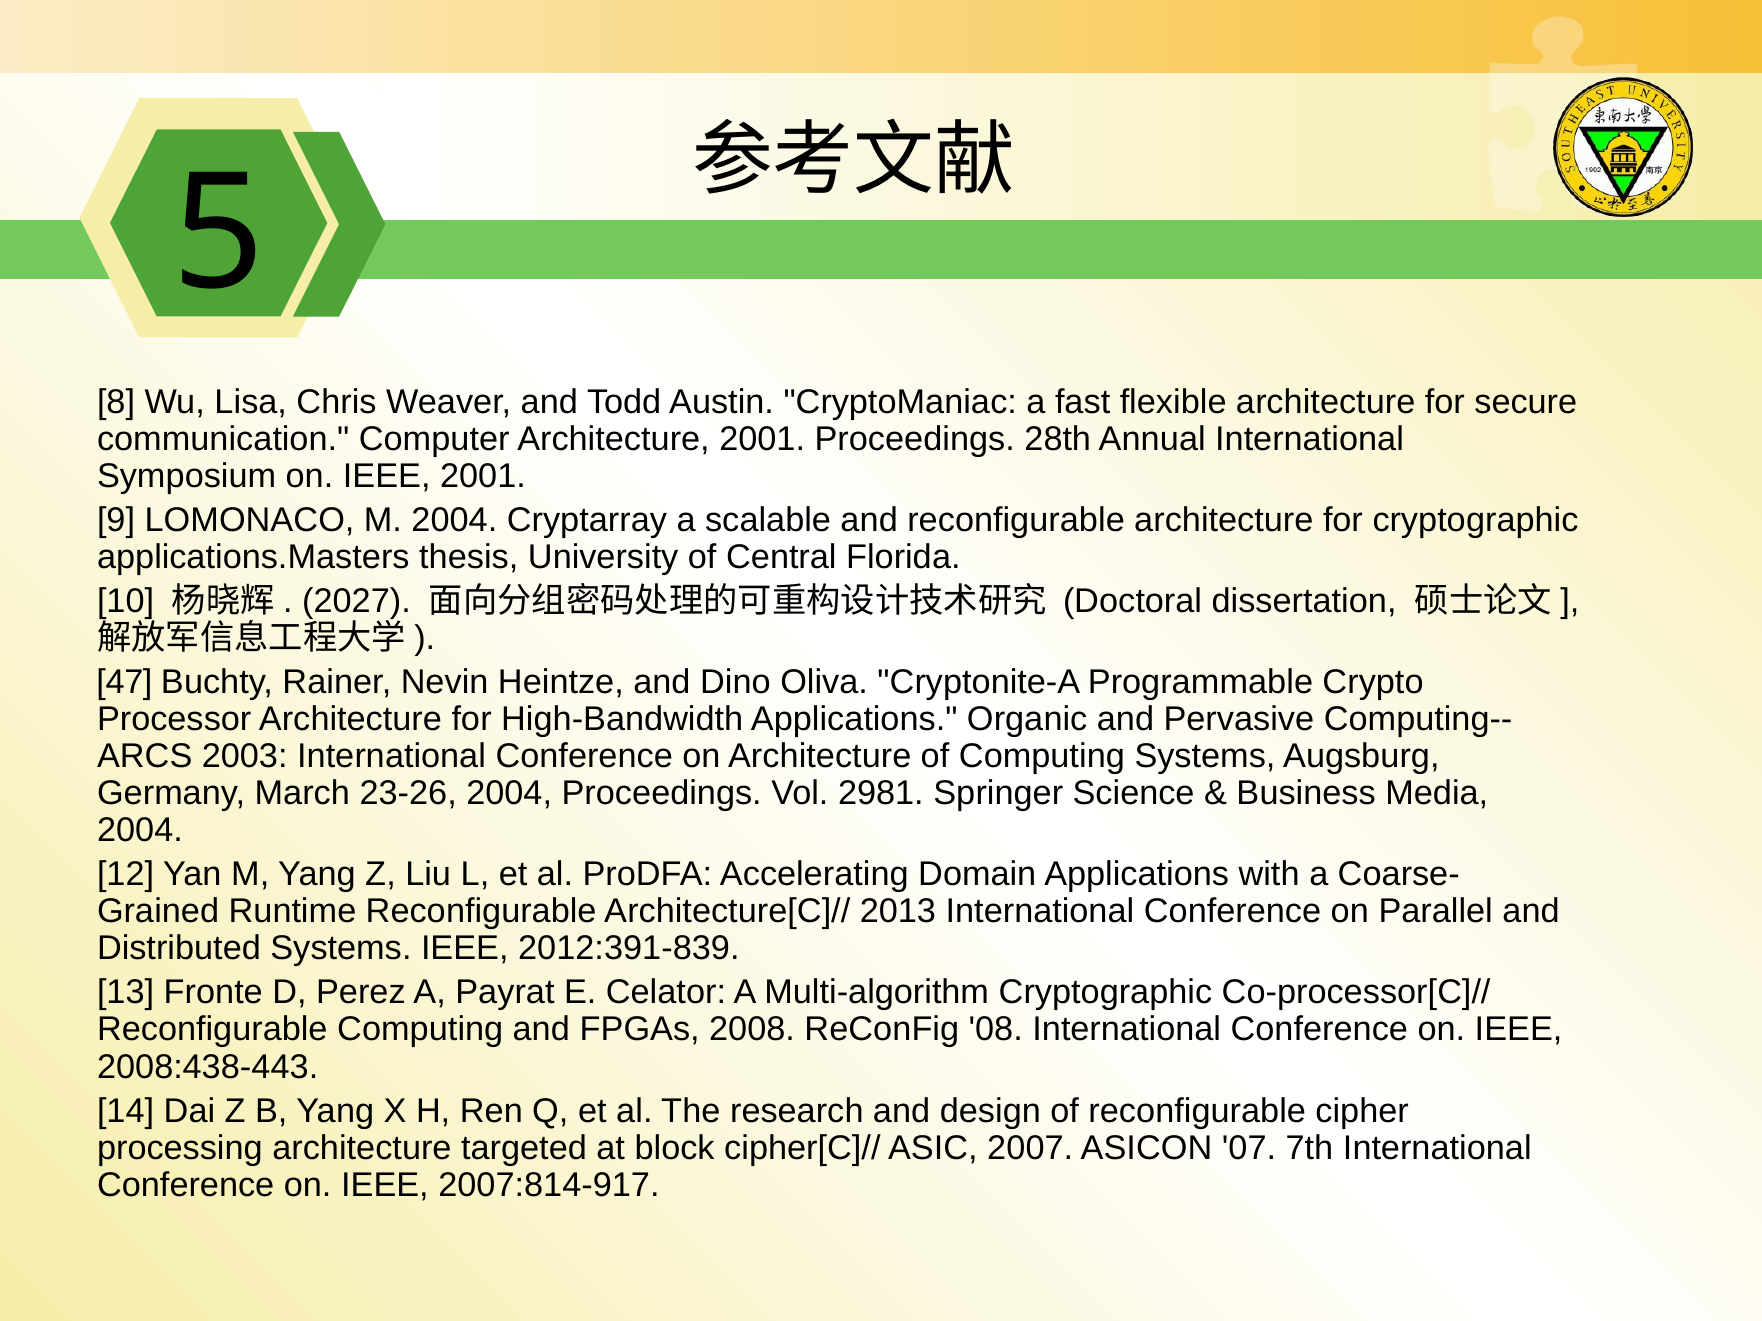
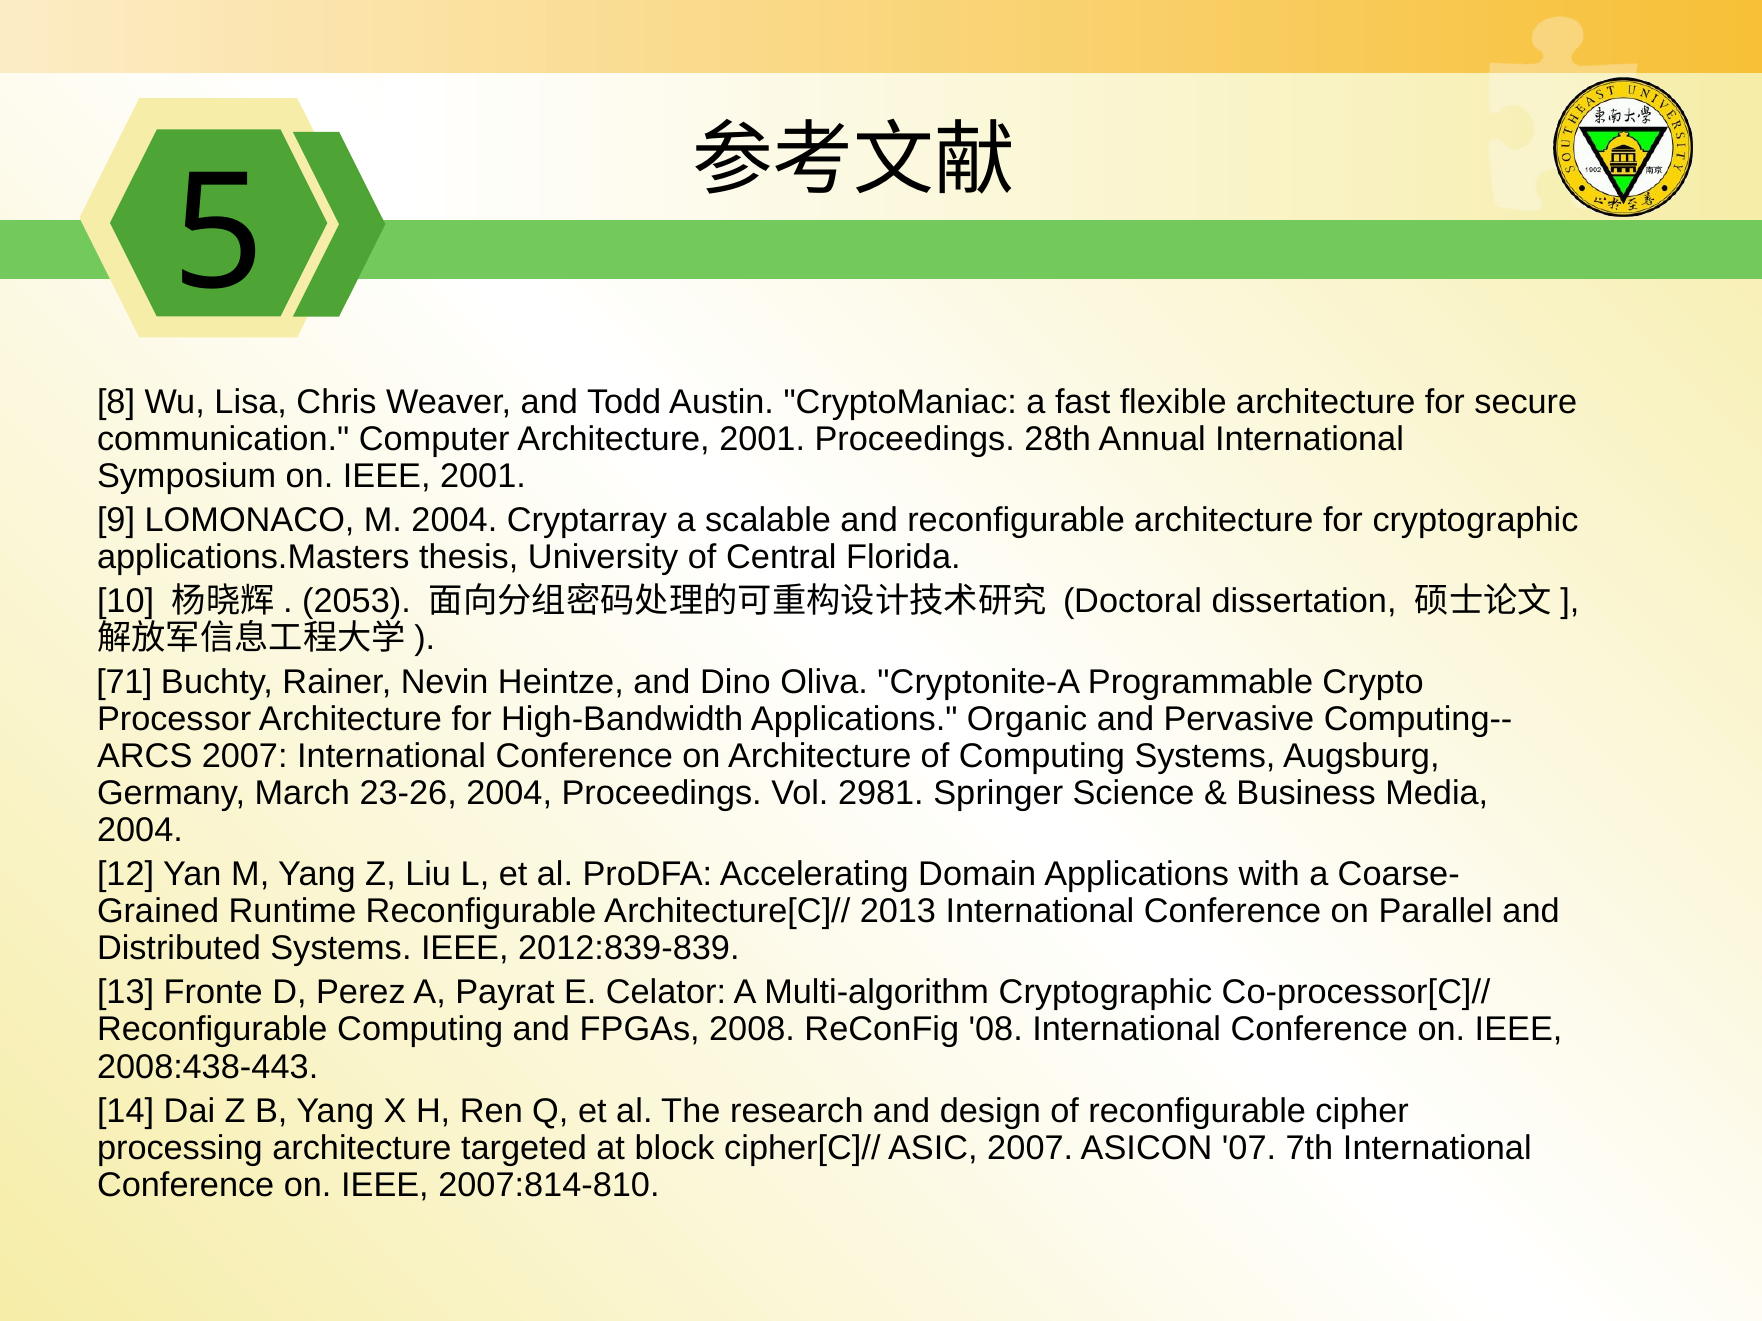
2027: 2027 -> 2053 (356, 602)
47: 47 -> 71 (124, 683)
2003: 2003 -> 2007 (245, 757)
2012:391-839: 2012:391-839 -> 2012:839-839 (629, 949)
2007:814-917: 2007:814-917 -> 2007:814-810 (549, 1185)
